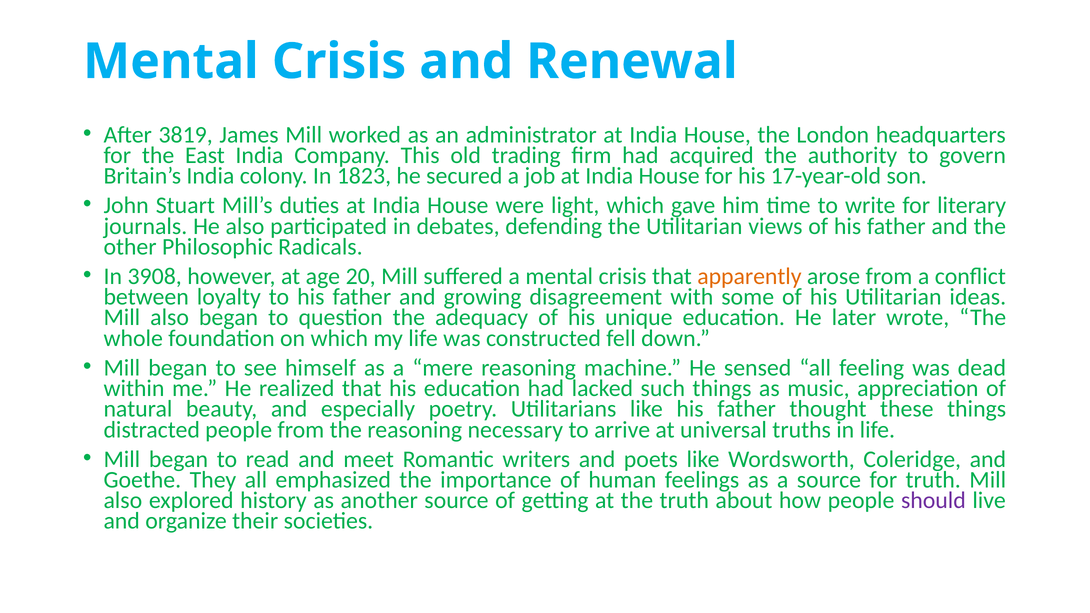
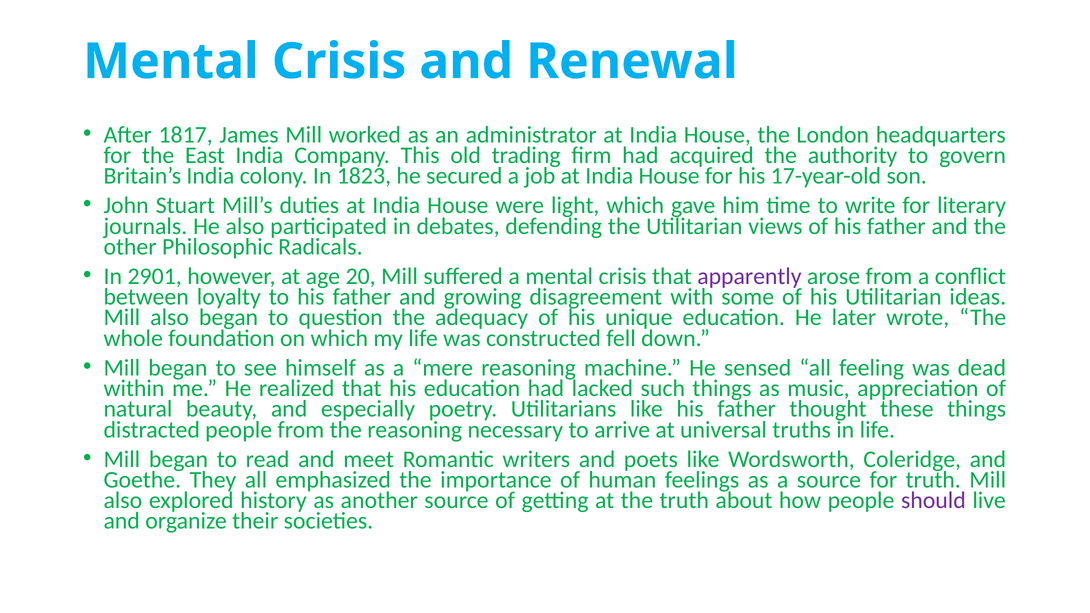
3819: 3819 -> 1817 (186, 135)
3908: 3908 -> 2901 (155, 276)
apparently colour: orange -> purple (749, 276)
